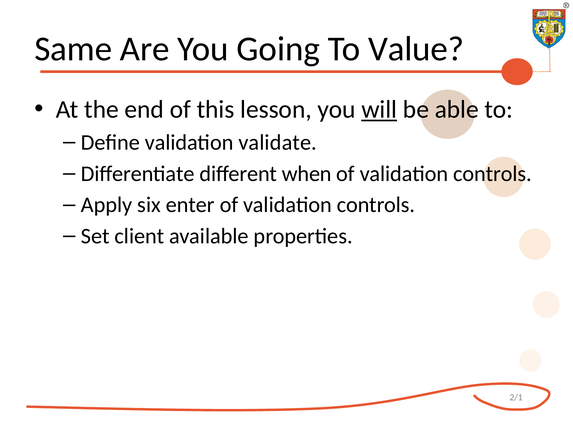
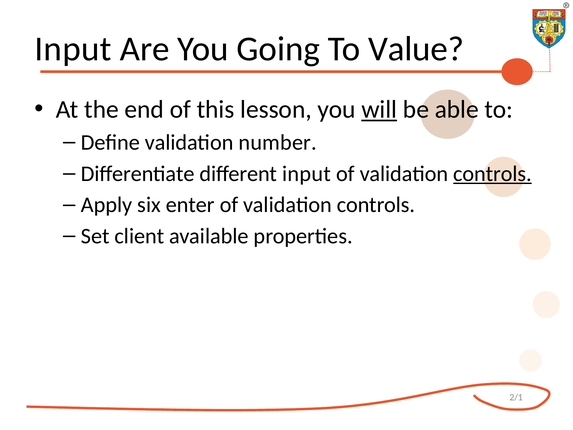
Same: Same -> Input (73, 49)
validate: validate -> number (278, 142)
different when: when -> input (307, 174)
controls underline: none -> present (492, 174)
